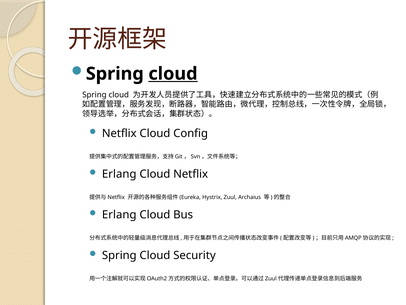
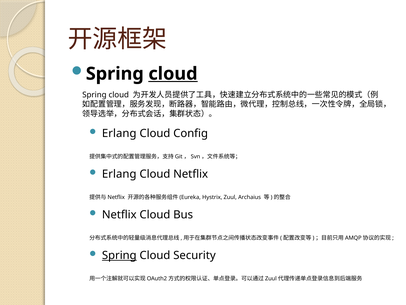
Netflix: Netflix -> Erlang (119, 133)
Erlang: Erlang -> Netflix (119, 214)
Spring underline: none -> present (119, 255)
